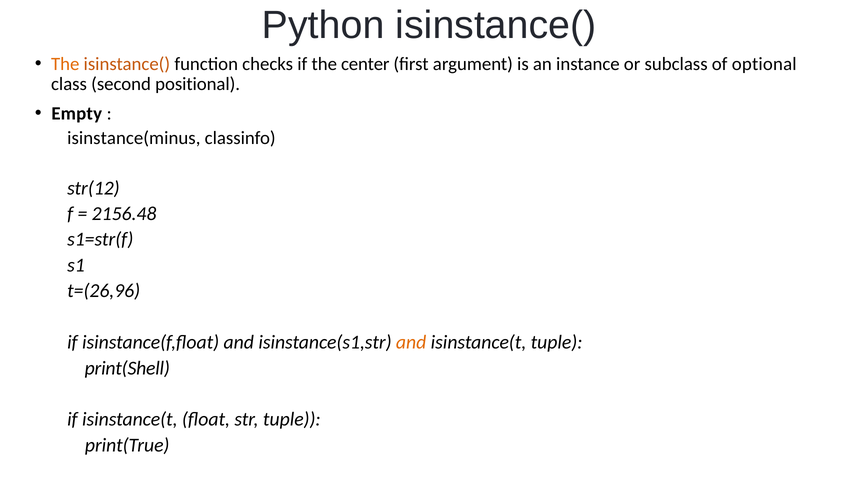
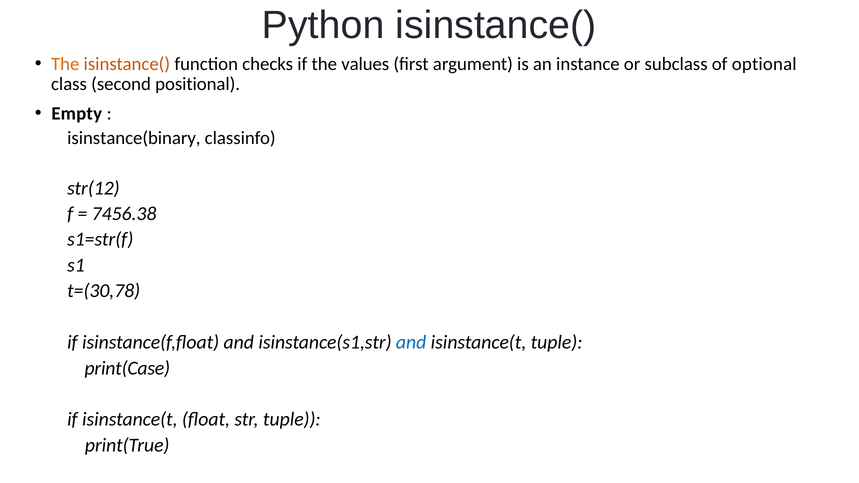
center: center -> values (365, 64)
isinstance(minus: isinstance(minus -> isinstance(binary (134, 138)
2156.48: 2156.48 -> 7456.38 (124, 214)
t=(26,96: t=(26,96 -> t=(30,78 (104, 291)
and colour: orange -> blue (411, 342)
print(Shell: print(Shell -> print(Case (127, 368)
